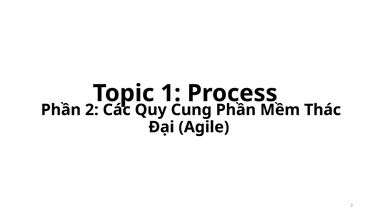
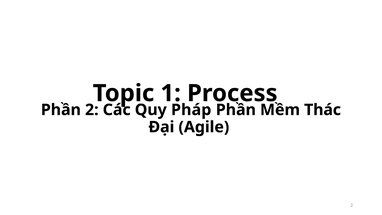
Cung: Cung -> Pháp (191, 110)
